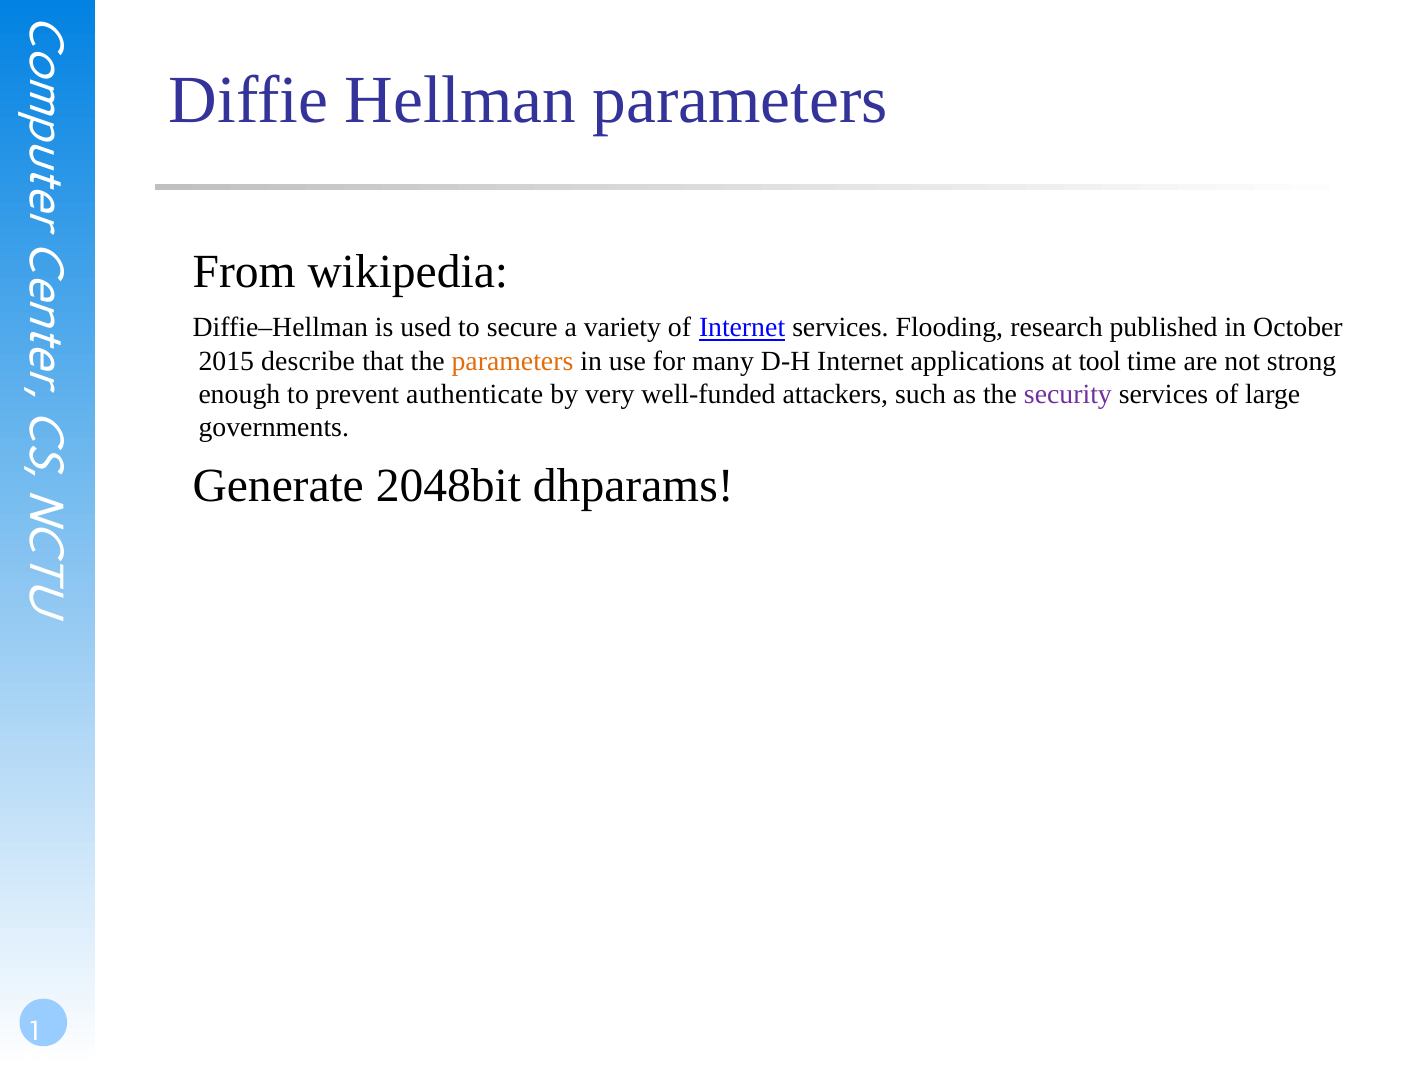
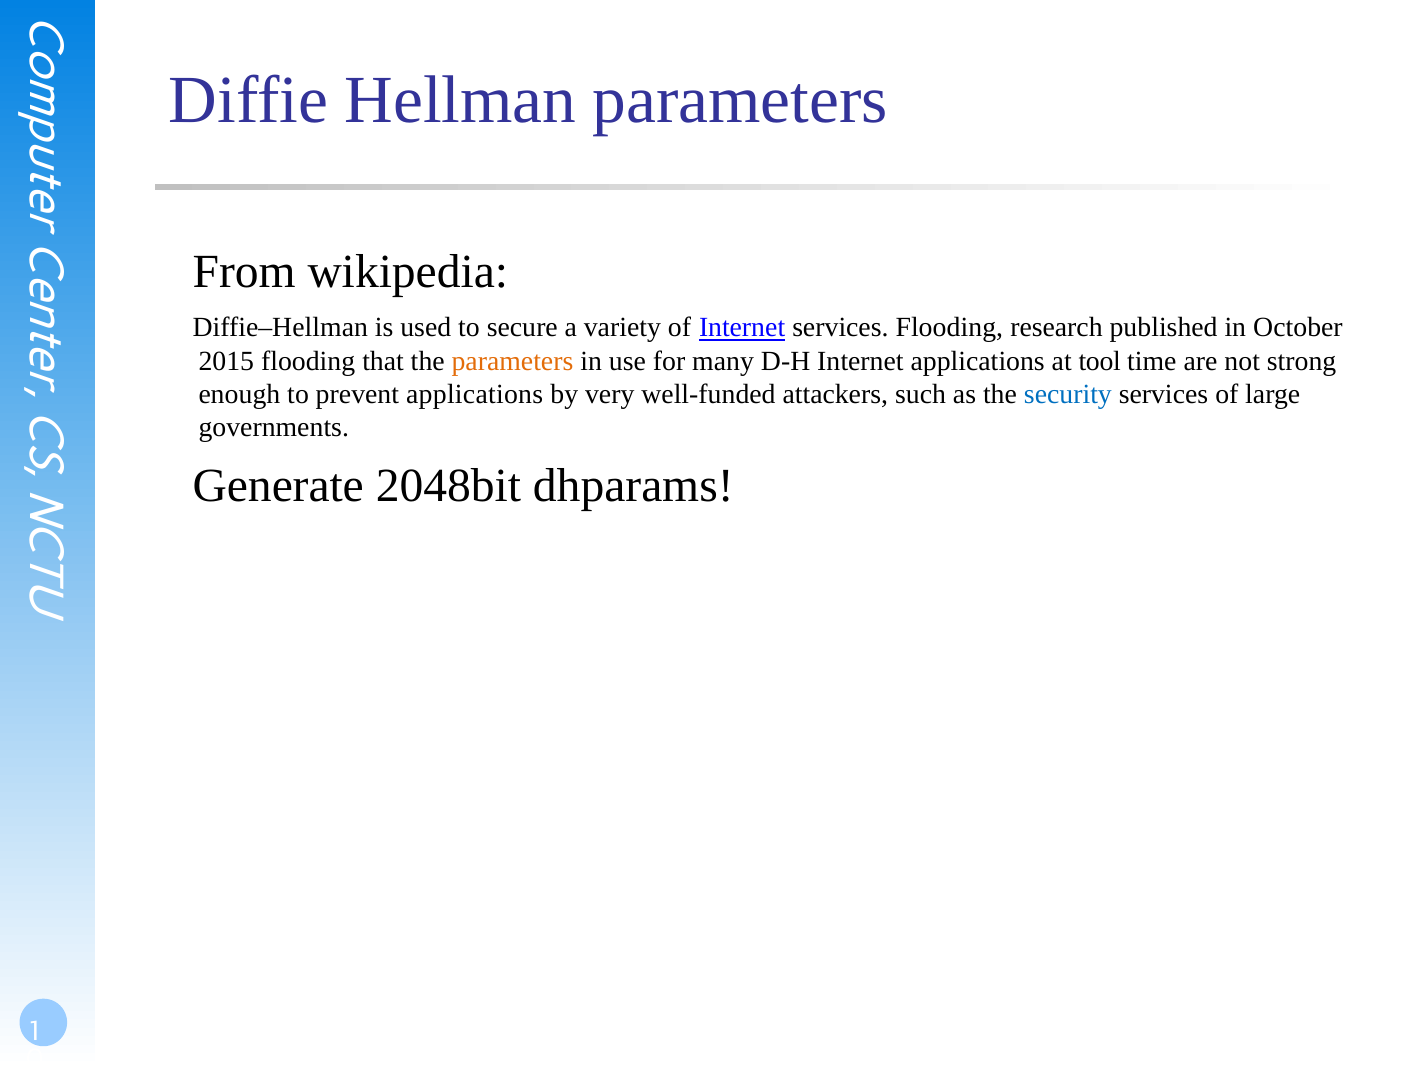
2015 describe: describe -> flooding (308, 361)
prevent authenticate: authenticate -> applications (475, 394)
security colour: purple -> blue (1068, 394)
